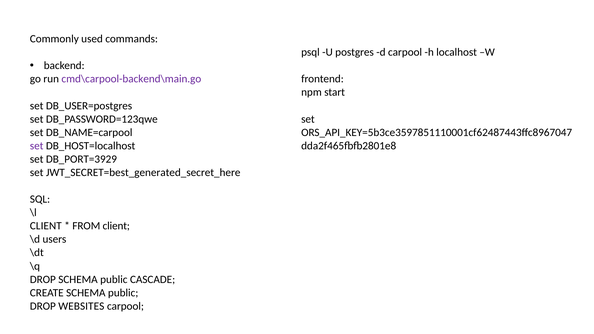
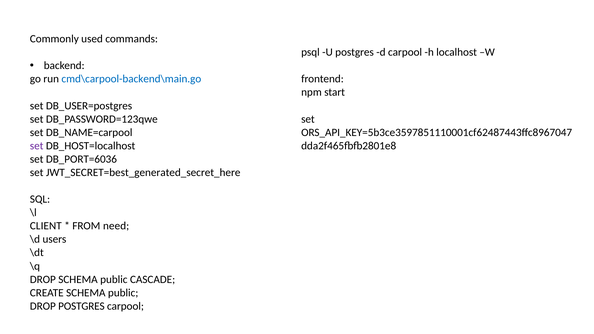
cmd\carpool-backend\main.go colour: purple -> blue (131, 79)
DB_PORT=3929: DB_PORT=3929 -> DB_PORT=6036 (81, 159)
FROM client: client -> need (116, 226)
DROP WEBSITES: WEBSITES -> POSTGRES (81, 306)
